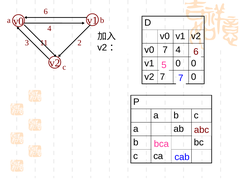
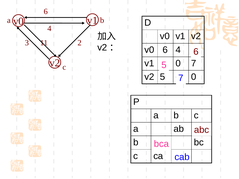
v0 7: 7 -> 6 (165, 50)
0 0: 0 -> 7 (194, 63)
v2 7: 7 -> 5 (163, 77)
